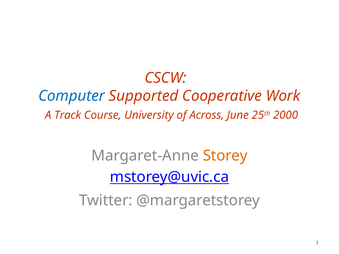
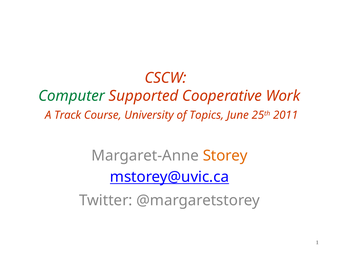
Computer colour: blue -> green (72, 96)
Across: Across -> Topics (207, 115)
2000: 2000 -> 2011 (286, 115)
